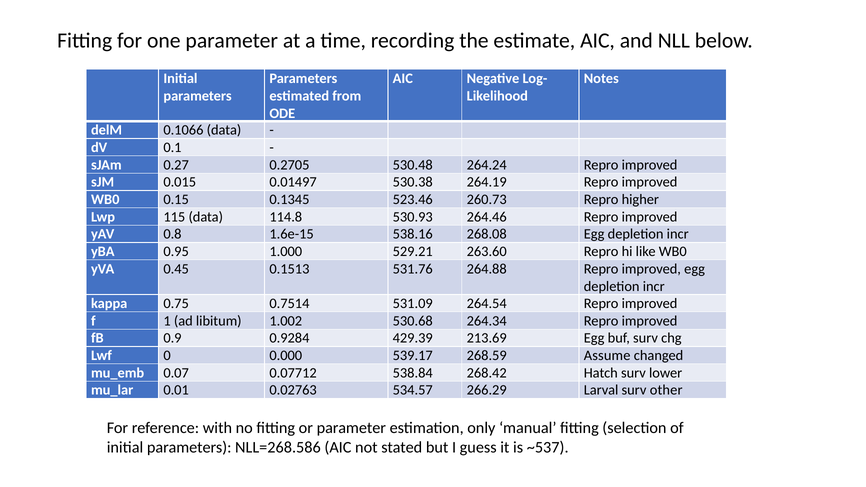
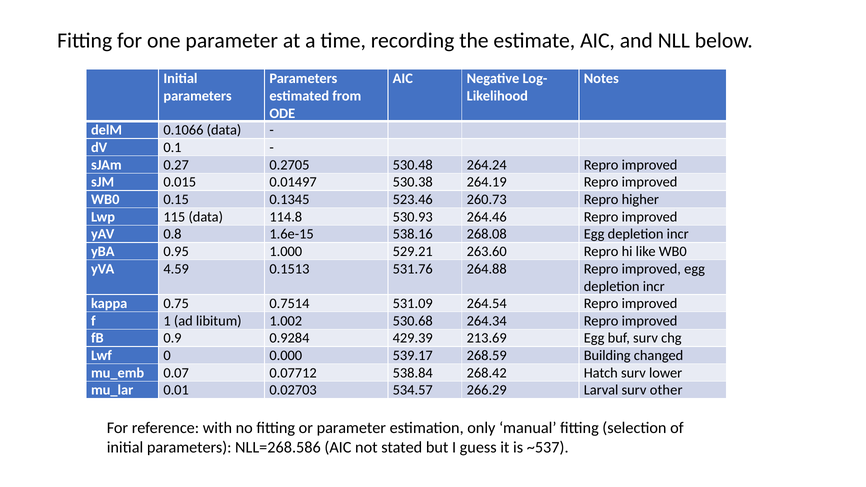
0.45: 0.45 -> 4.59 (176, 269)
Assume: Assume -> Building (607, 356)
0.02763: 0.02763 -> 0.02703 (293, 390)
